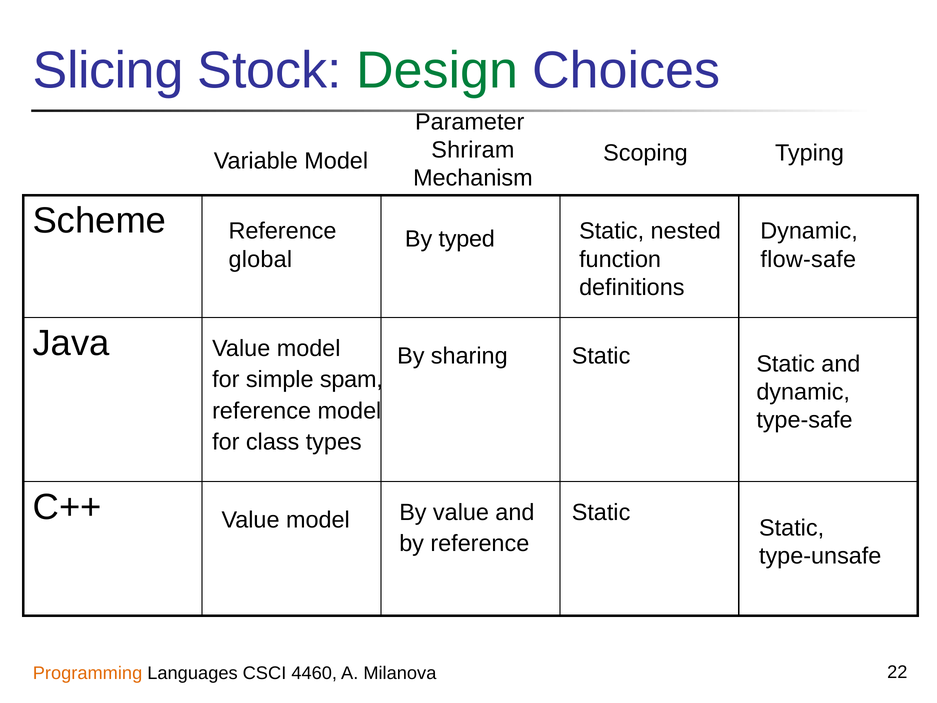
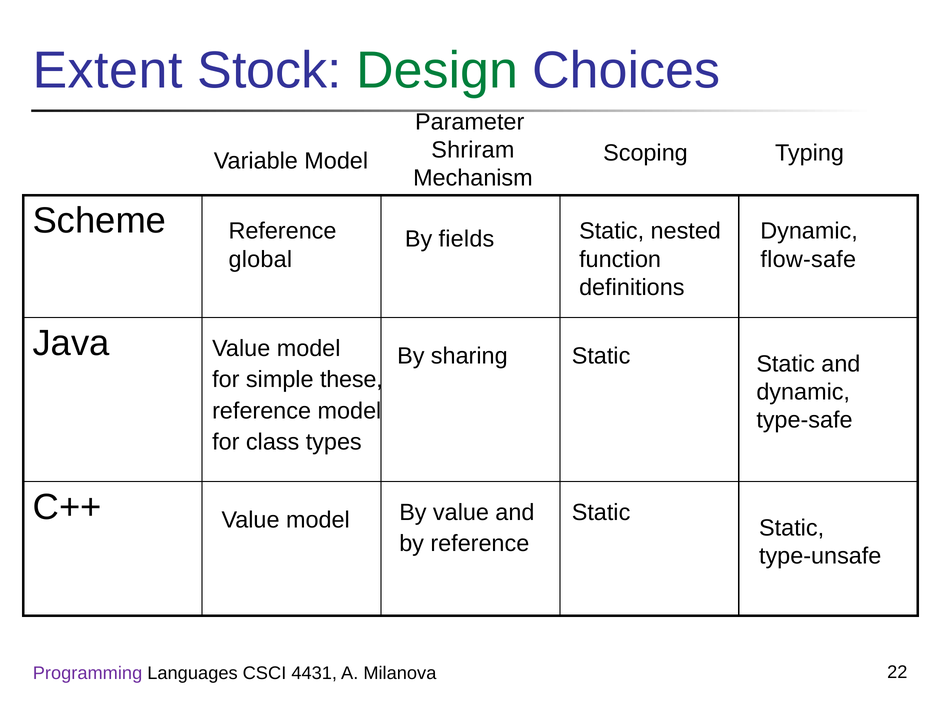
Slicing: Slicing -> Extent (108, 71)
typed: typed -> fields (466, 239)
spam: spam -> these (351, 380)
Programming colour: orange -> purple (88, 673)
4460: 4460 -> 4431 (314, 673)
